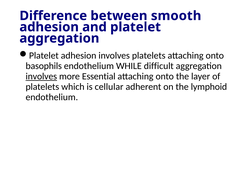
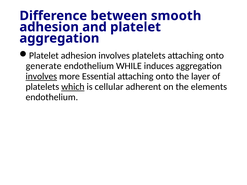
basophils: basophils -> generate (44, 66)
difficult: difficult -> induces (159, 66)
which underline: none -> present (73, 87)
lymphoid: lymphoid -> elements (209, 87)
